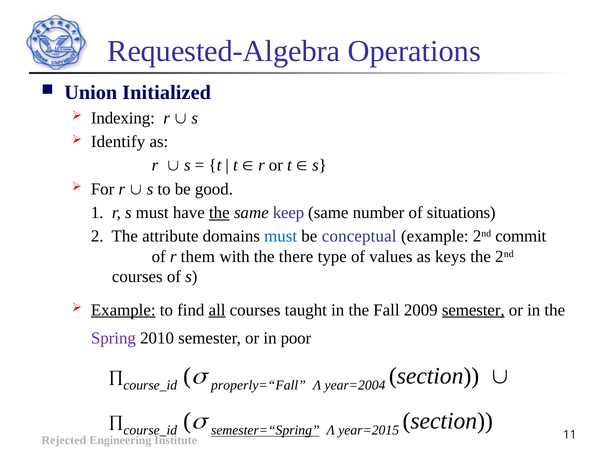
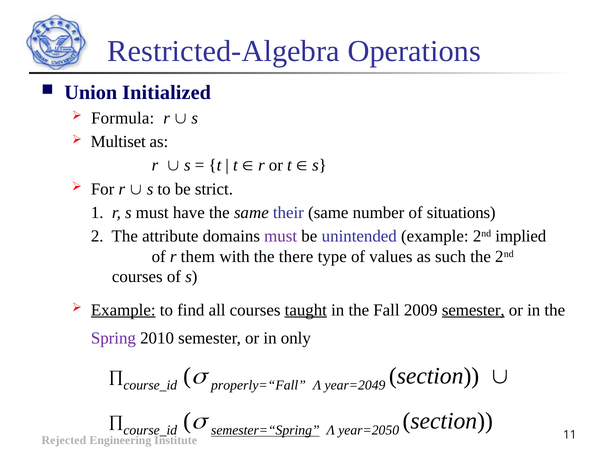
Requested-Algebra: Requested-Algebra -> Restricted-Algebra (224, 51)
Indexing: Indexing -> Formula (123, 118)
Identify: Identify -> Multiset (118, 142)
good: good -> strict (214, 189)
the underline: present -> none (219, 213)
keep: keep -> their (288, 213)
must colour: blue -> purple (281, 236)
conceptual: conceptual -> unintended (359, 236)
commit: commit -> implied (521, 236)
keys: keys -> such (451, 257)
all underline: present -> none (217, 310)
taught underline: none -> present (306, 310)
poor: poor -> only (296, 338)
year=2004: year=2004 -> year=2049 (355, 385)
year=2015: year=2015 -> year=2050 (369, 430)
